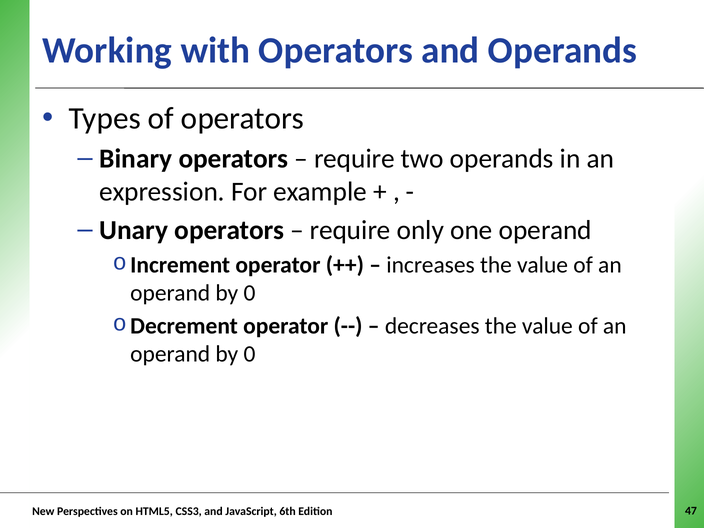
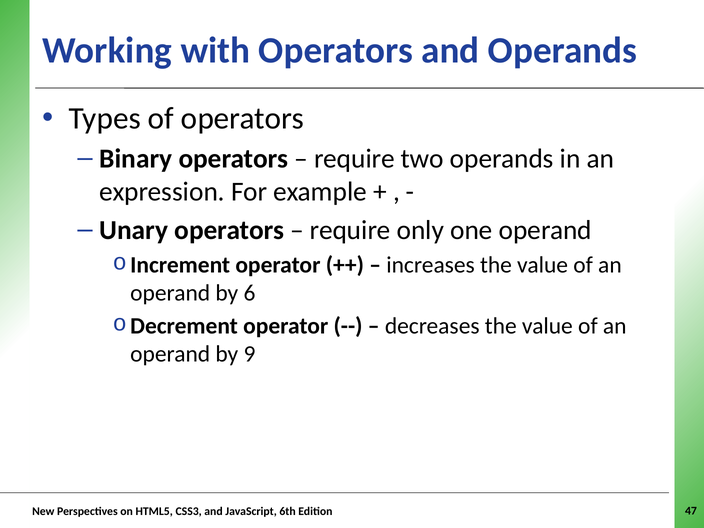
0: 0 -> 6 (249, 293)
0: 0 -> 9 (249, 354)
